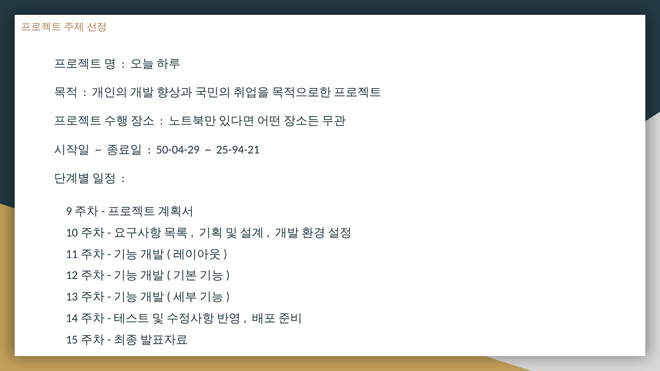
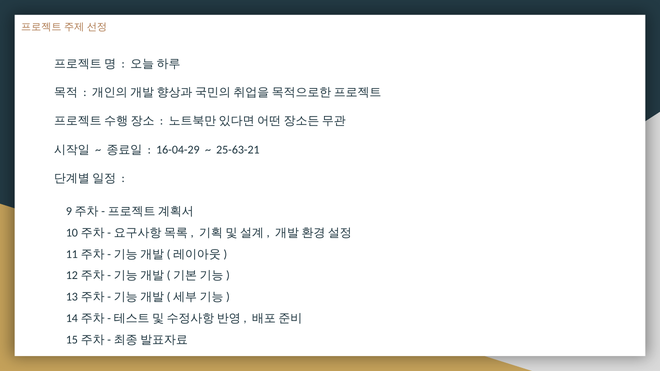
50-04-29: 50-04-29 -> 16-04-29 (178, 150)
25-94-21: 25-94-21 -> 25-63-21 (238, 150)
